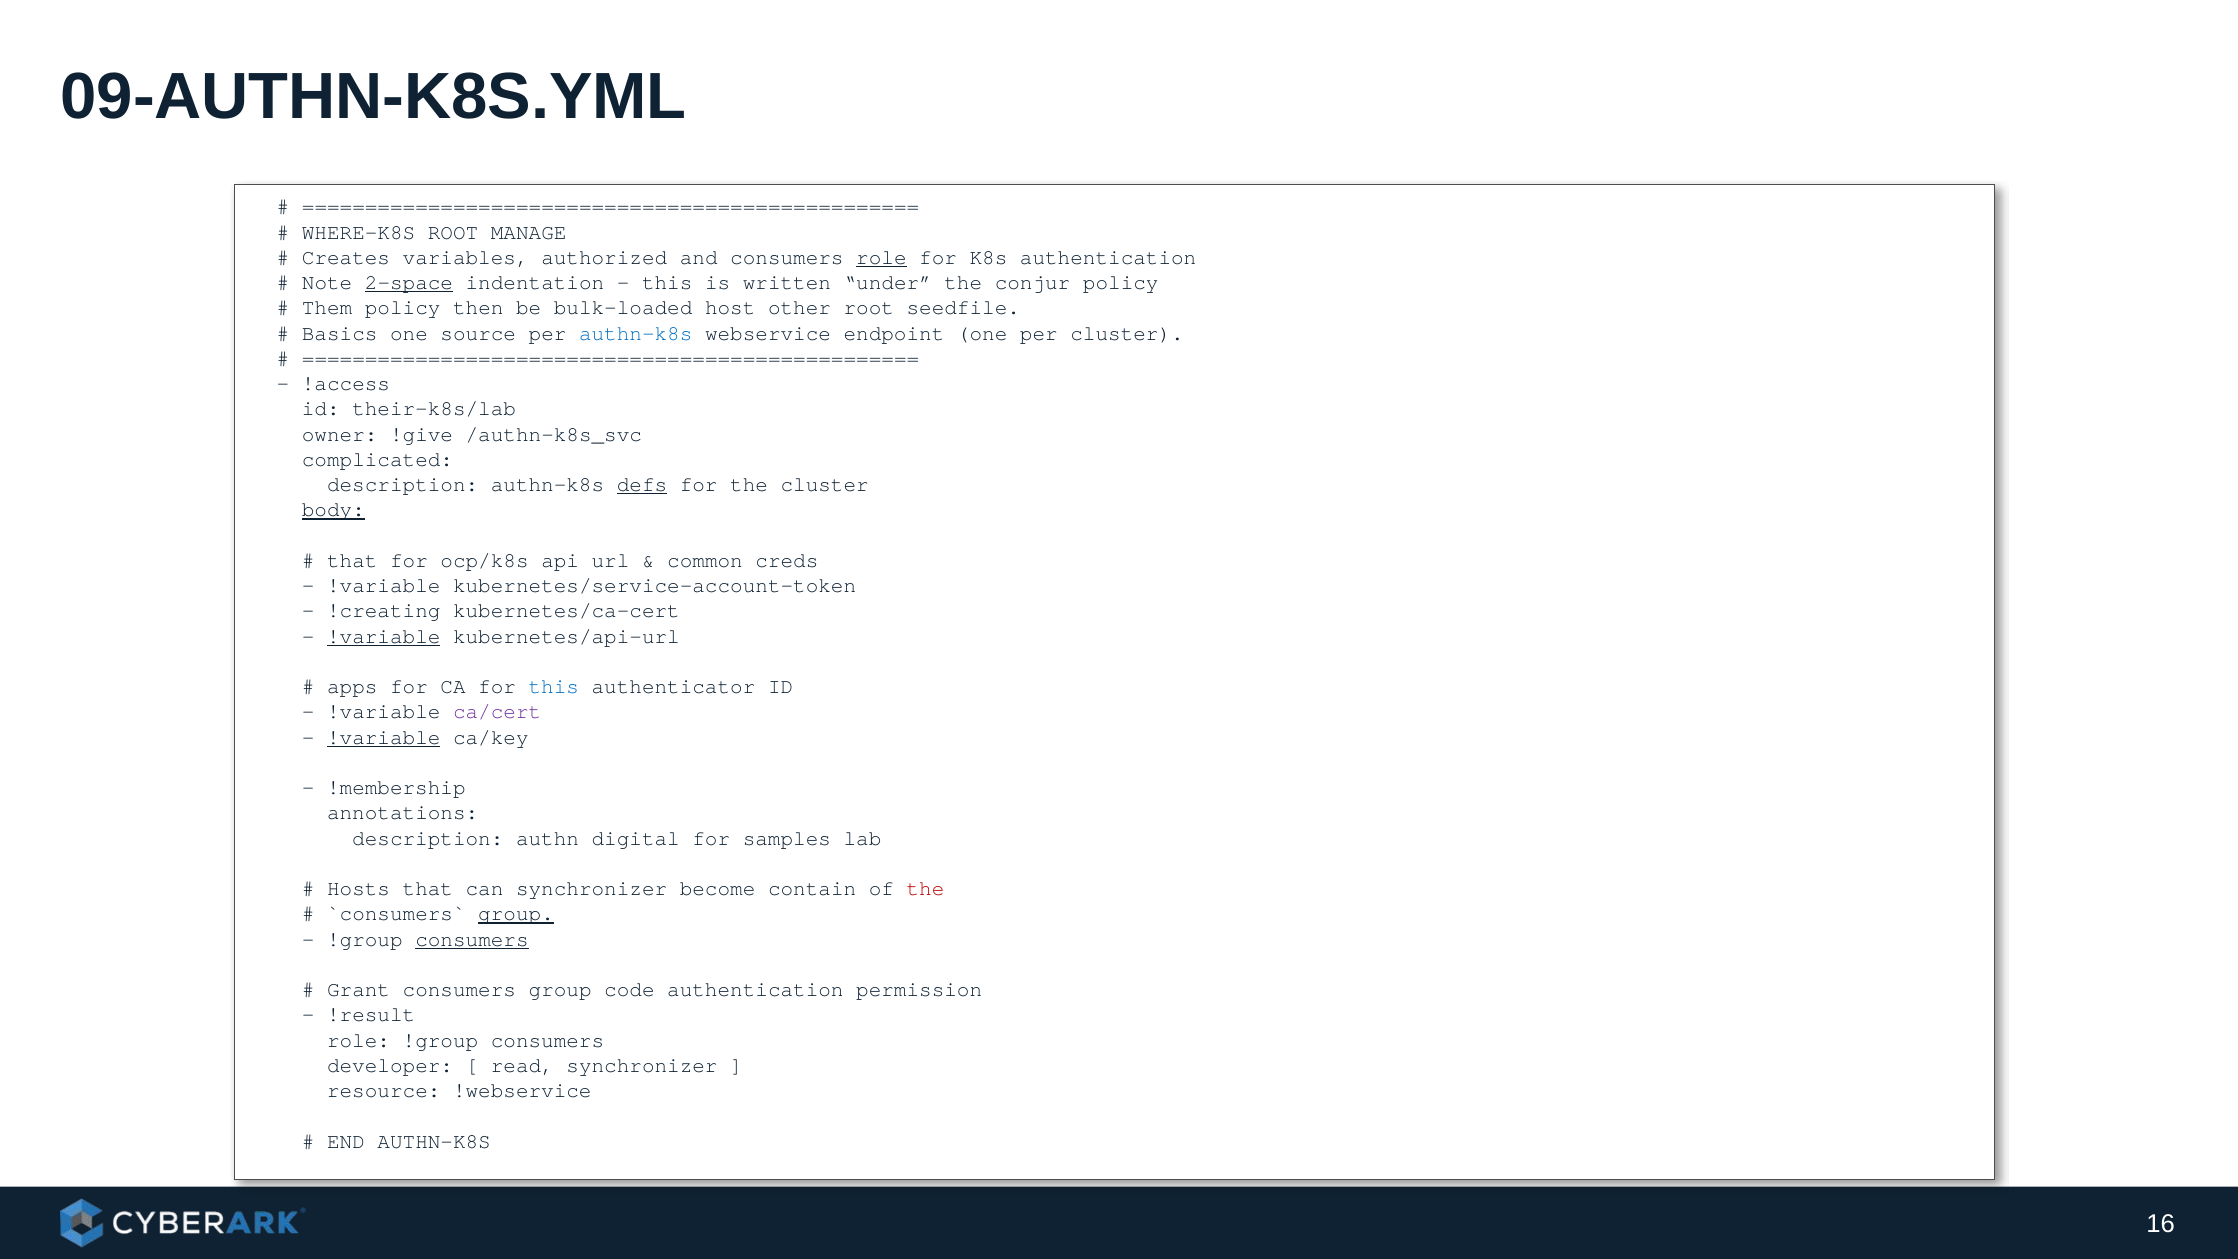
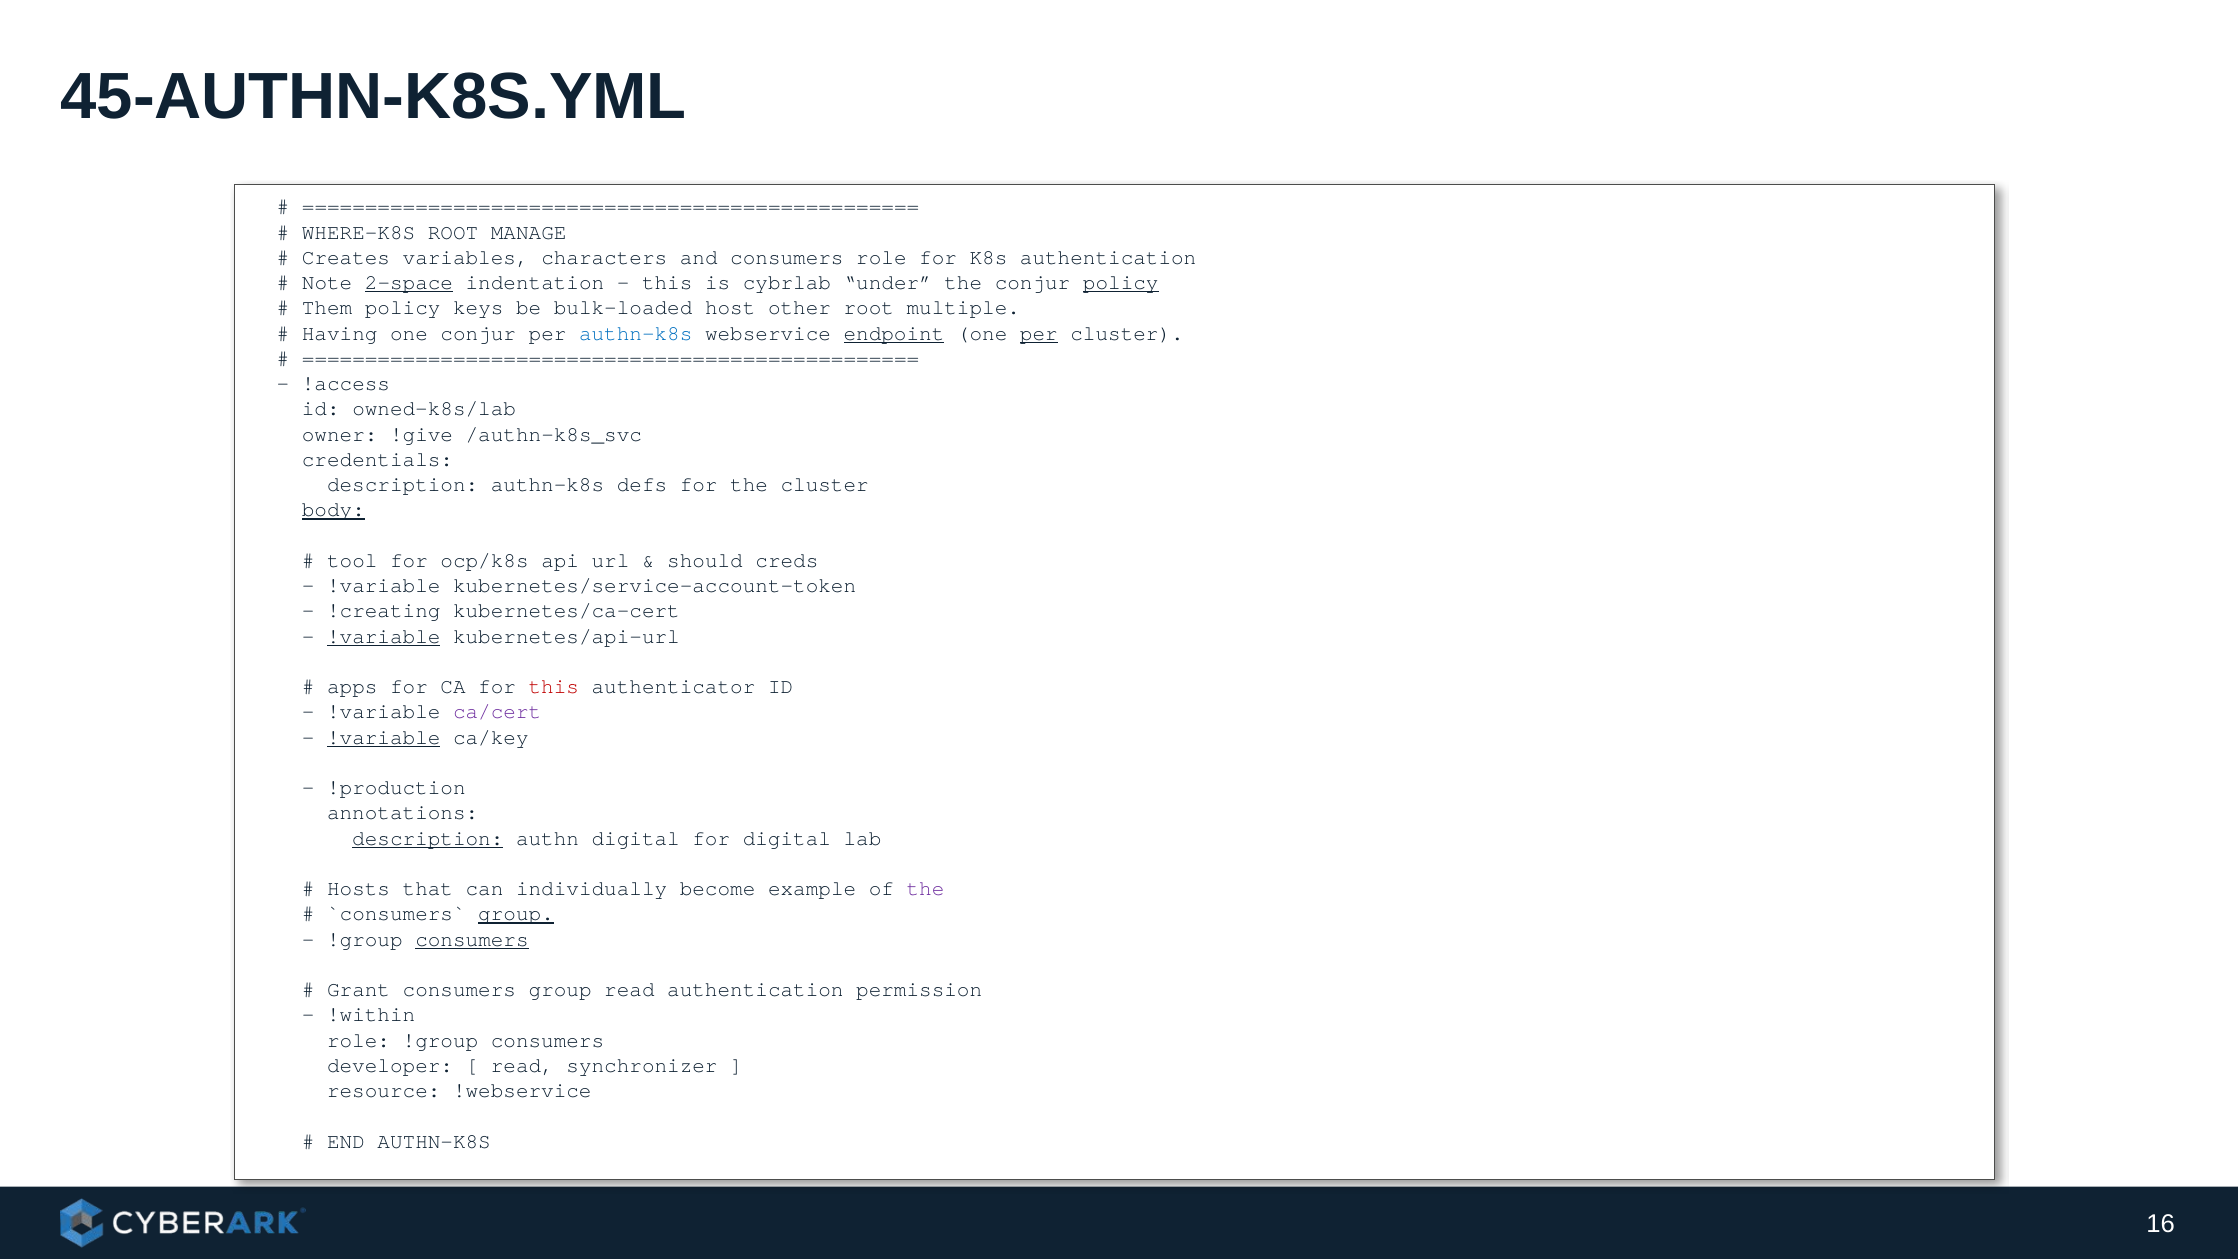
09-AUTHN-K8S.YML: 09-AUTHN-K8S.YML -> 45-AUTHN-K8S.YML (374, 97)
authorized: authorized -> characters (604, 257)
role underline: present -> none (881, 257)
written: written -> cybrlab (787, 283)
policy underline: none -> present (1121, 283)
then: then -> keys (478, 308)
seedfile: seedfile -> multiple (963, 308)
Basics: Basics -> Having (340, 333)
one source: source -> conjur (478, 333)
endpoint underline: none -> present (894, 333)
per underline: none -> present (1039, 333)
their-k8s/lab: their-k8s/lab -> owned-k8s/lab (434, 409)
complicated: complicated -> credentials (377, 459)
defs underline: present -> none (642, 485)
that: that -> tool (352, 560)
common: common -> should (705, 560)
this colour: blue -> red (554, 687)
!membership: !membership -> !production (396, 788)
description underline: none -> present (428, 838)
for samples: samples -> digital (787, 838)
can synchronizer: synchronizer -> individually (592, 889)
contain: contain -> example (812, 889)
the colour: red -> purple (925, 889)
group code: code -> read (629, 990)
!result: !result -> !within (371, 1015)
